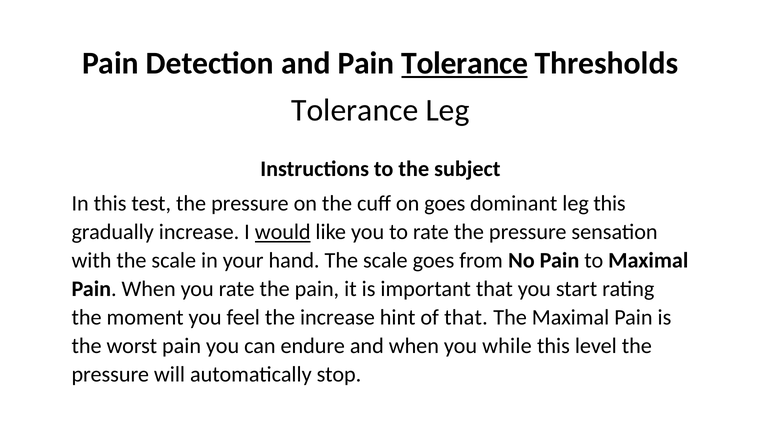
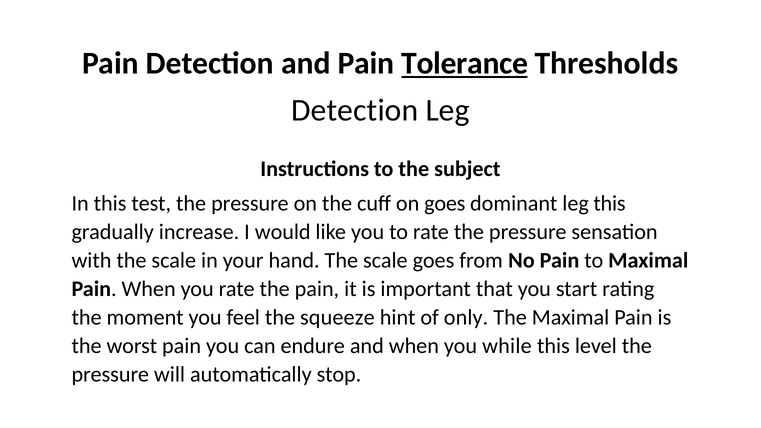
Tolerance: Tolerance -> Detection (355, 110)
would underline: present -> none (283, 232)
the increase: increase -> squeeze (337, 318)
of that: that -> only (466, 318)
